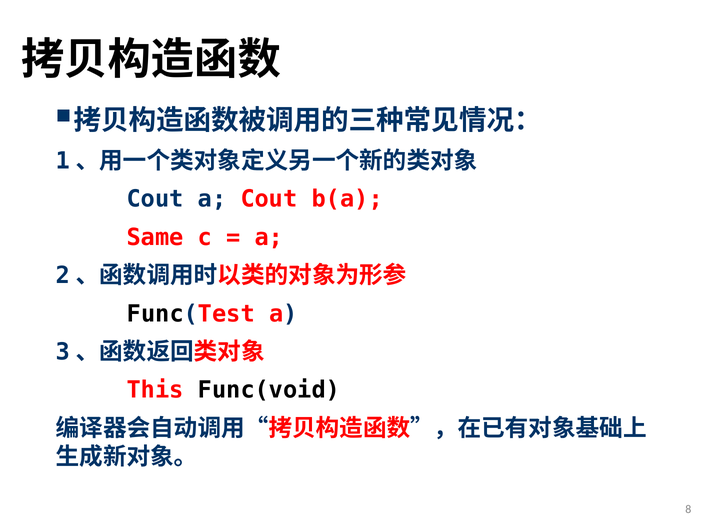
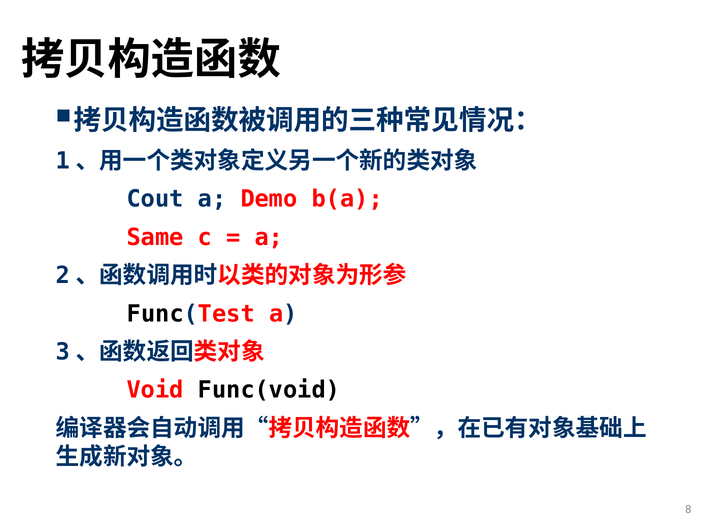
a Cout: Cout -> Demo (269, 199)
This: This -> Void (155, 390)
